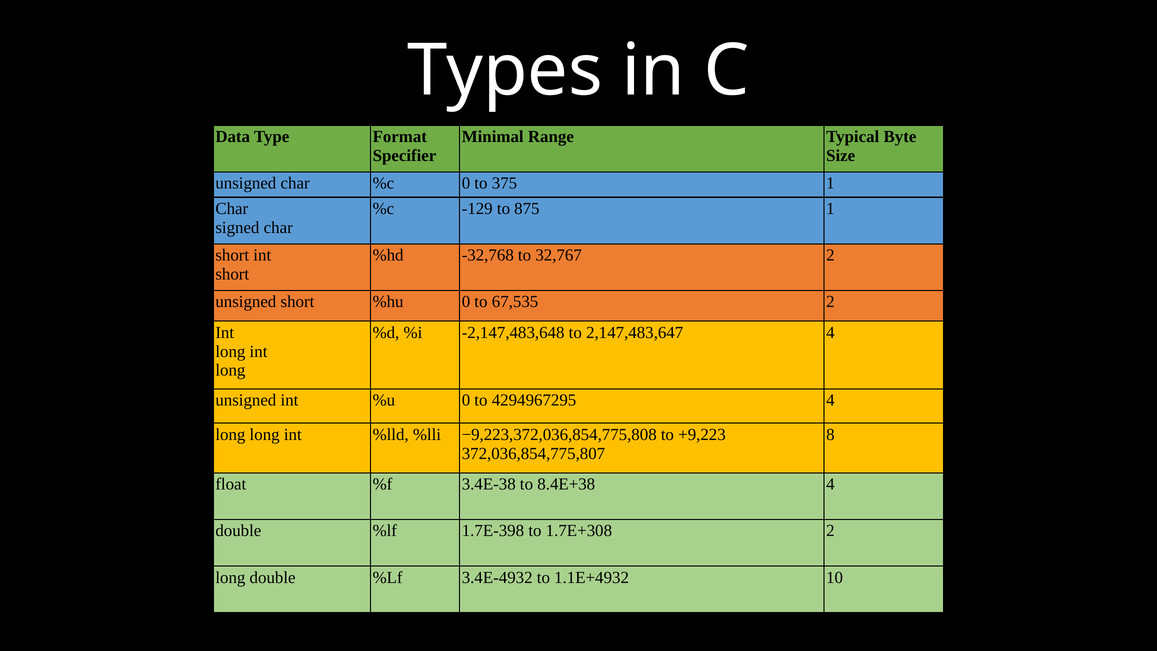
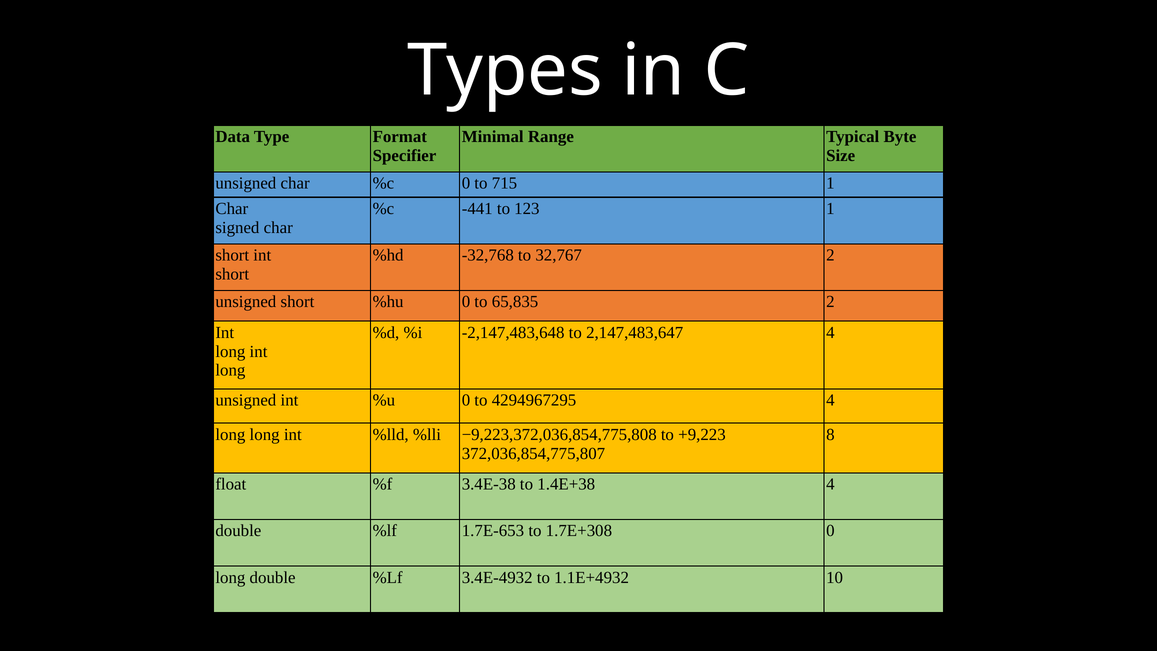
375: 375 -> 715 (505, 183)
-129: -129 -> -441 (477, 209)
875: 875 -> 123 (527, 209)
67,535: 67,535 -> 65,835 (515, 302)
8.4E+38: 8.4E+38 -> 1.4E+38 (566, 484)
1.7E-398: 1.7E-398 -> 1.7E-653 (493, 531)
1.7E+308 2: 2 -> 0 (830, 531)
